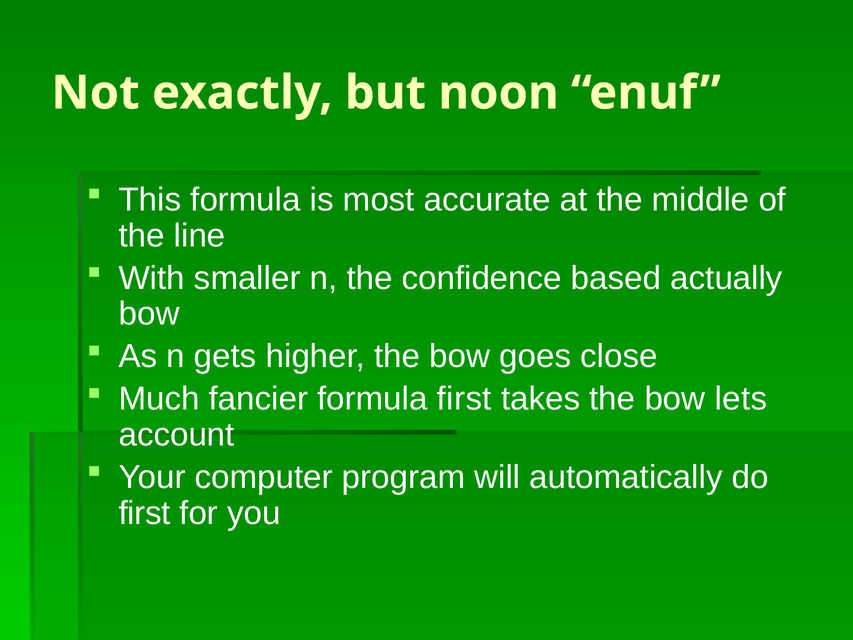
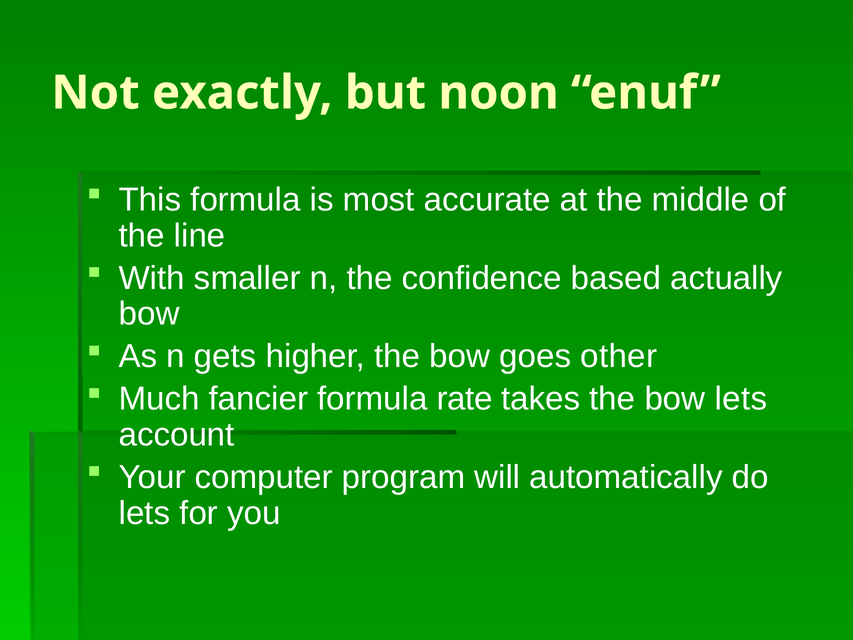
close: close -> other (619, 356)
formula first: first -> rate (465, 399)
first: first -> lets (144, 513)
